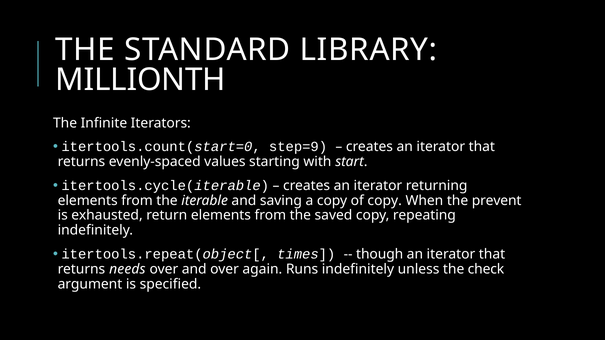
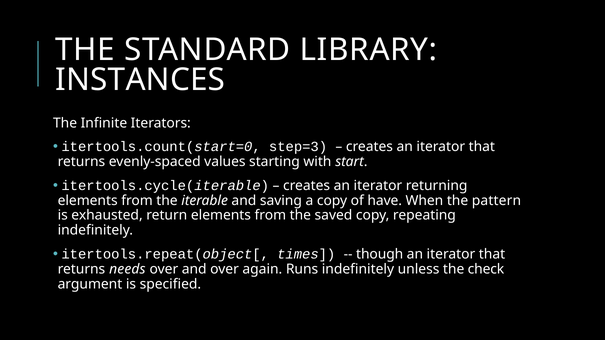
MILLIONTH: MILLIONTH -> INSTANCES (140, 80)
step=9: step=9 -> step=3 (298, 147)
of copy: copy -> have (385, 201)
prevent: prevent -> pattern (496, 201)
